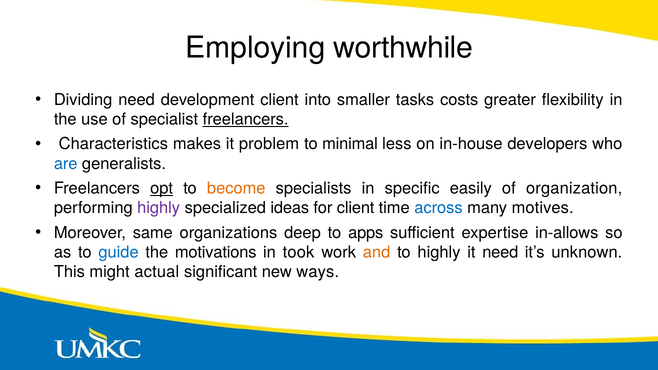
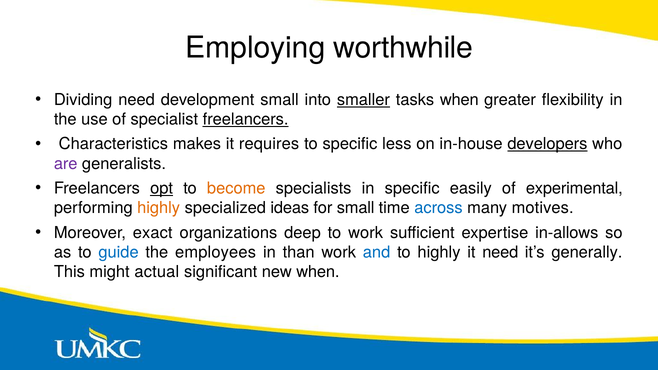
development client: client -> small (280, 100)
smaller underline: none -> present (363, 100)
tasks costs: costs -> when (459, 100)
problem: problem -> requires (269, 144)
to minimal: minimal -> specific (350, 144)
developers underline: none -> present (547, 144)
are colour: blue -> purple (66, 164)
organization: organization -> experimental (574, 188)
highly colour: purple -> orange (159, 208)
for client: client -> small (356, 208)
same: same -> exact (153, 233)
to apps: apps -> work (366, 233)
motivations: motivations -> employees (216, 252)
took: took -> than (299, 252)
and colour: orange -> blue (377, 252)
unknown: unknown -> generally (587, 252)
new ways: ways -> when (318, 272)
